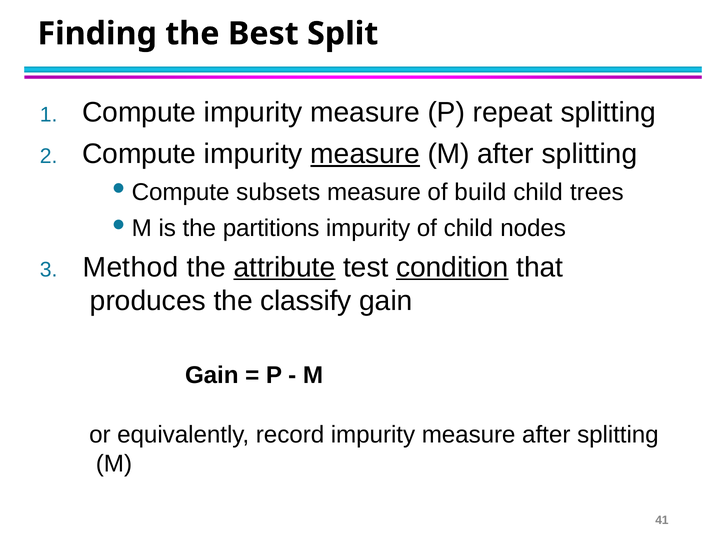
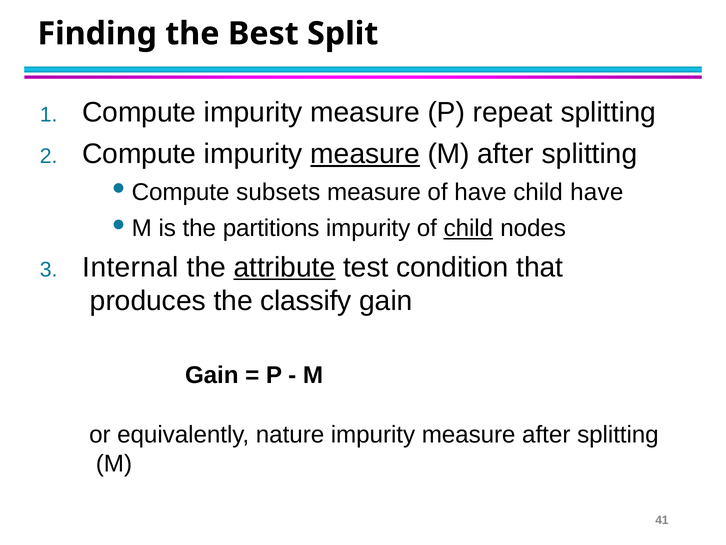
of build: build -> have (481, 192)
child trees: trees -> have (597, 192)
child underline: none -> present (468, 228)
Method: Method -> Internal (130, 267)
condition underline: present -> none (452, 267)
record: record -> nature (290, 434)
